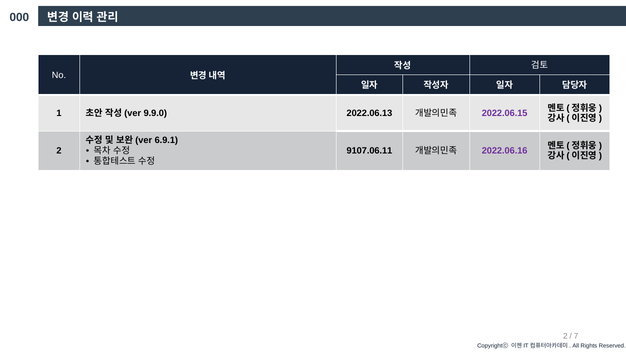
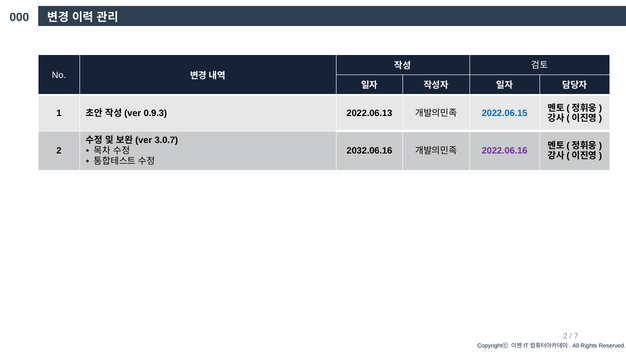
9.9.0: 9.9.0 -> 0.9.3 (155, 113)
2022.06.15 colour: purple -> blue (505, 113)
6.9.1: 6.9.1 -> 3.0.7 (166, 141)
9107.06.11: 9107.06.11 -> 2032.06.16 (369, 151)
